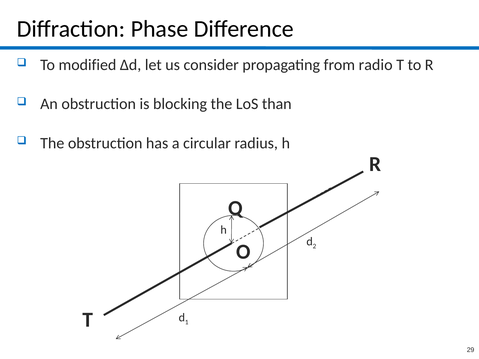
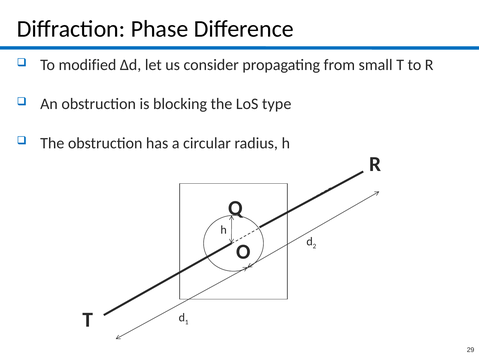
radio: radio -> small (376, 65)
than: than -> type (277, 104)
